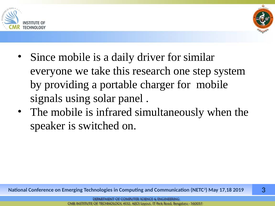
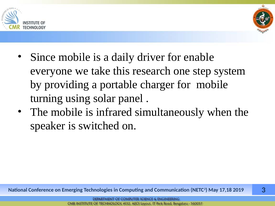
similar: similar -> enable (199, 57)
signals: signals -> turning (46, 98)
